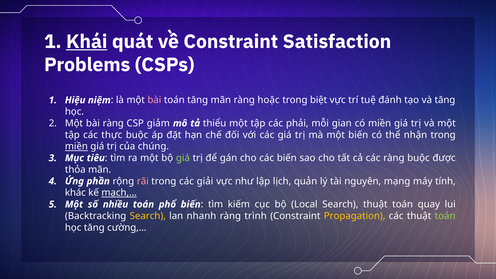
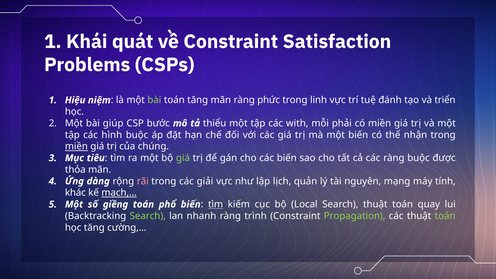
Khái underline: present -> none (87, 42)
bài colour: pink -> light green (154, 100)
hoặc: hoặc -> phức (269, 100)
biệt: biệt -> linh (319, 100)
và tăng: tăng -> triển (445, 100)
bài ràng: ràng -> giúp (113, 123)
giảm: giảm -> bước (158, 123)
phải: phải -> with (297, 123)
gian: gian -> phải (342, 123)
thực: thực -> hình (112, 135)
phần: phần -> dàng (98, 181)
nhiều: nhiều -> giềng (116, 204)
tìm underline: none -> present (216, 204)
Search colour: yellow -> light green (148, 216)
Propagation colour: yellow -> light green (355, 216)
